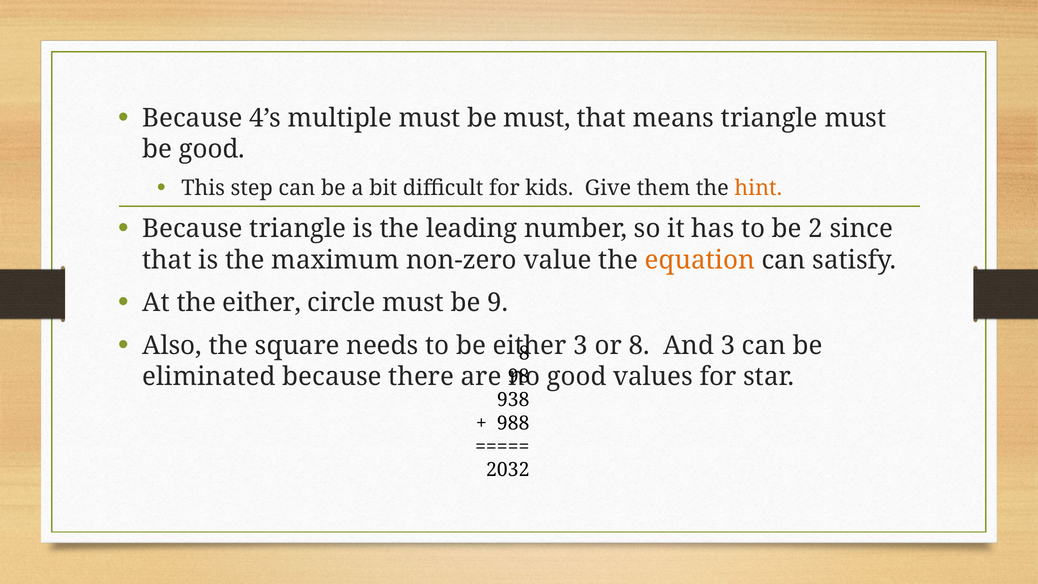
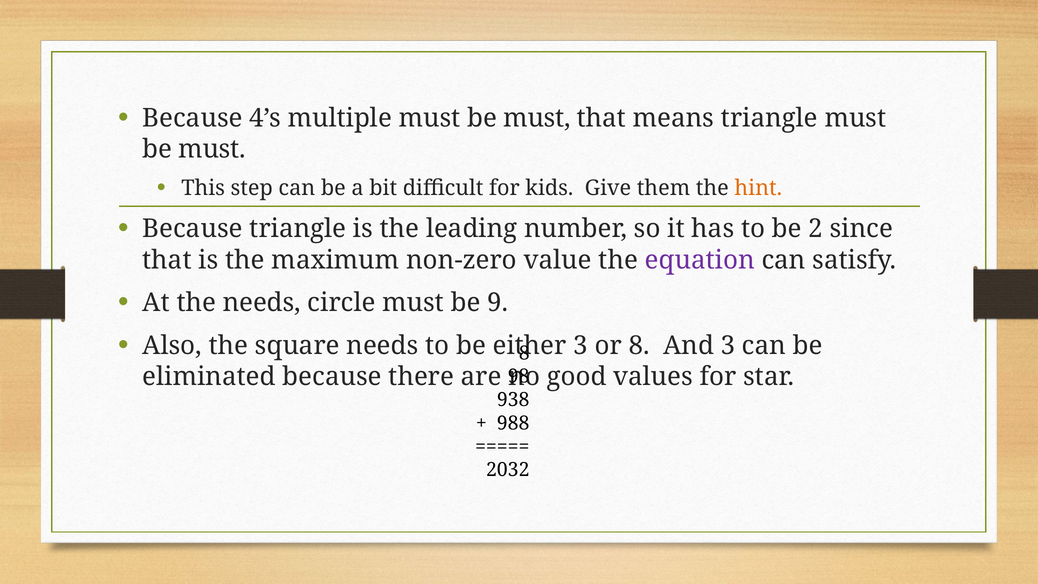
good: good -> must (212, 149)
equation colour: orange -> purple (700, 260)
the either: either -> needs (262, 303)
